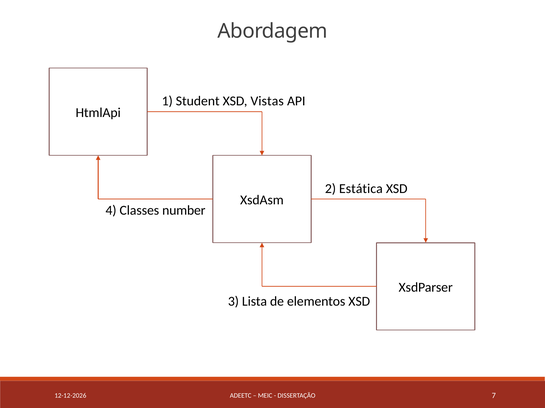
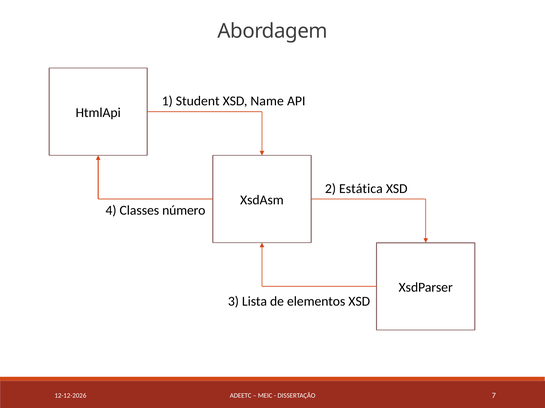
Vistas: Vistas -> Name (267, 101)
number: number -> número (184, 211)
